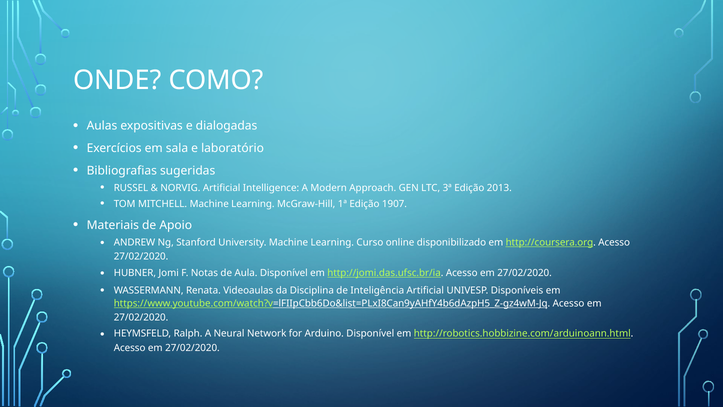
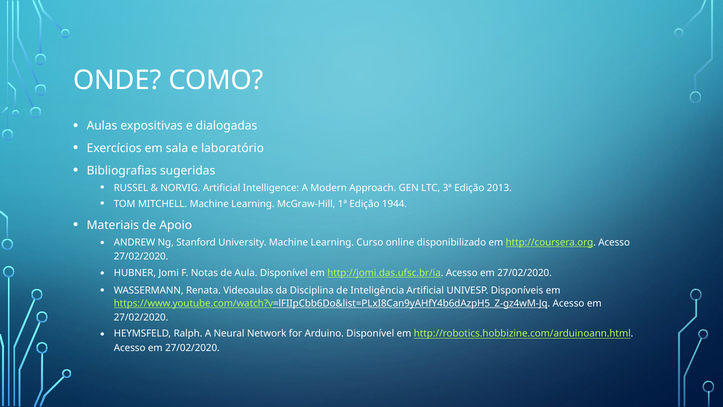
1907: 1907 -> 1944 (394, 204)
